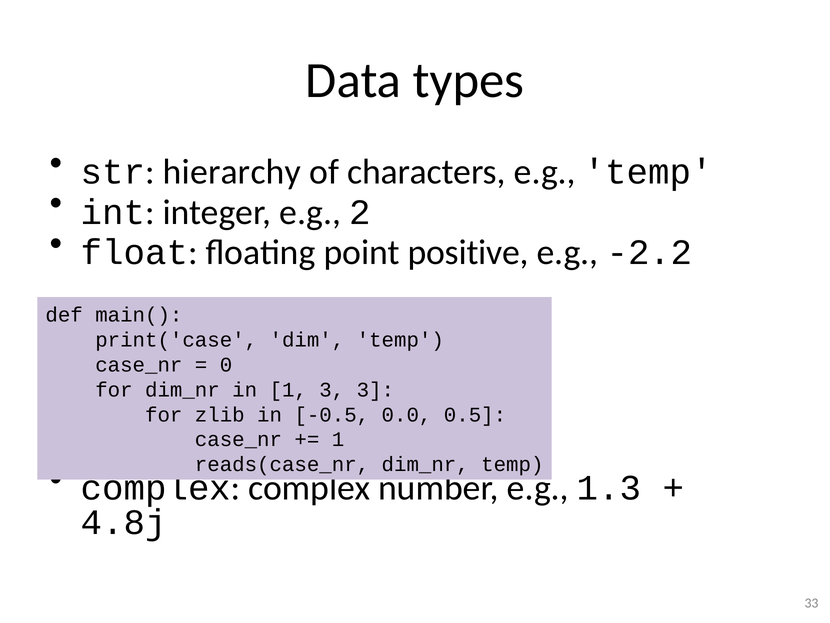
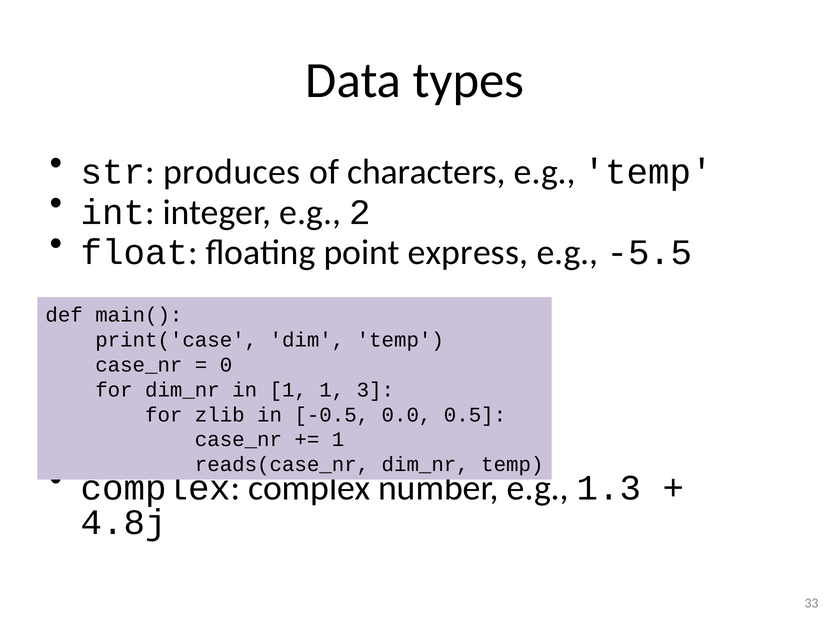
hierarchy: hierarchy -> produces (232, 172)
positive: positive -> express (468, 252)
-2.2: -2.2 -> -5.5 (649, 252)
1 3: 3 -> 1 (332, 389)
